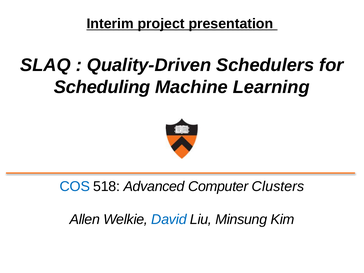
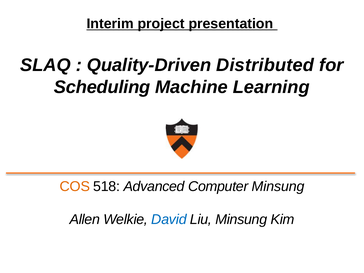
Schedulers: Schedulers -> Distributed (265, 65)
COS colour: blue -> orange (75, 187)
Computer Clusters: Clusters -> Minsung (278, 187)
